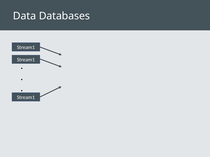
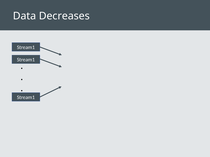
Databases: Databases -> Decreases (64, 16)
